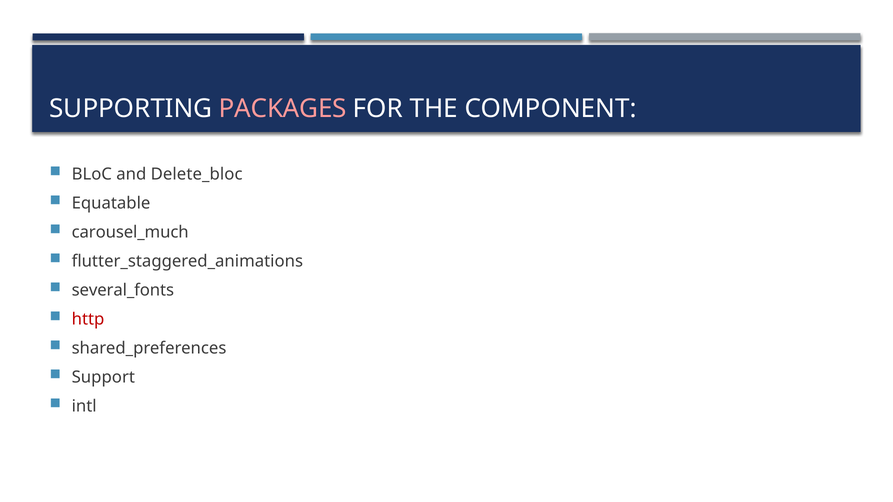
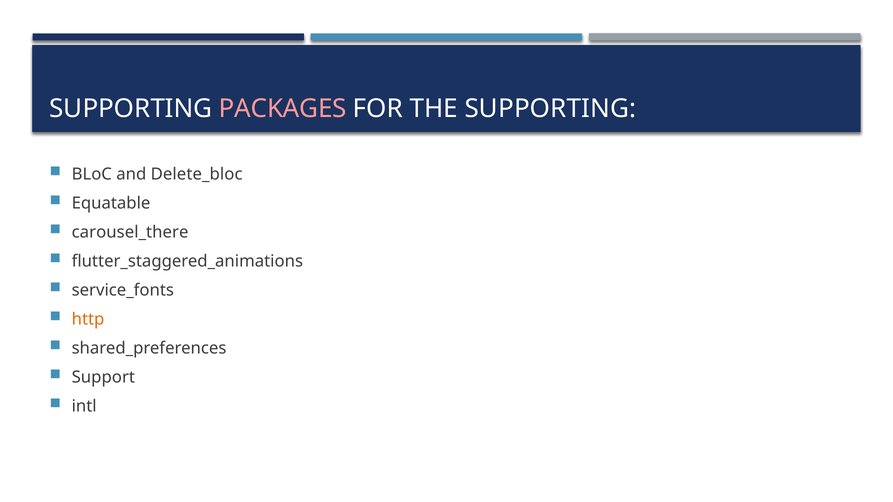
THE COMPONENT: COMPONENT -> SUPPORTING (550, 108)
carousel_much: carousel_much -> carousel_there (130, 232)
several_fonts: several_fonts -> service_fonts (123, 290)
http colour: red -> orange (88, 319)
